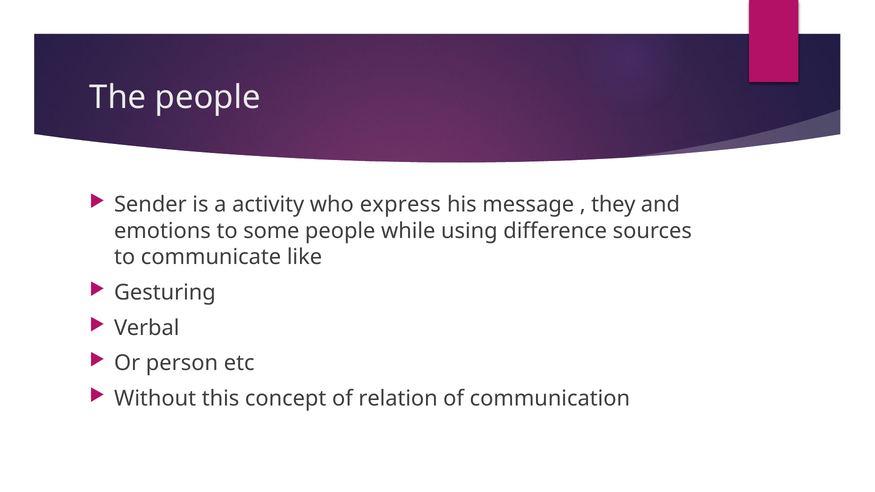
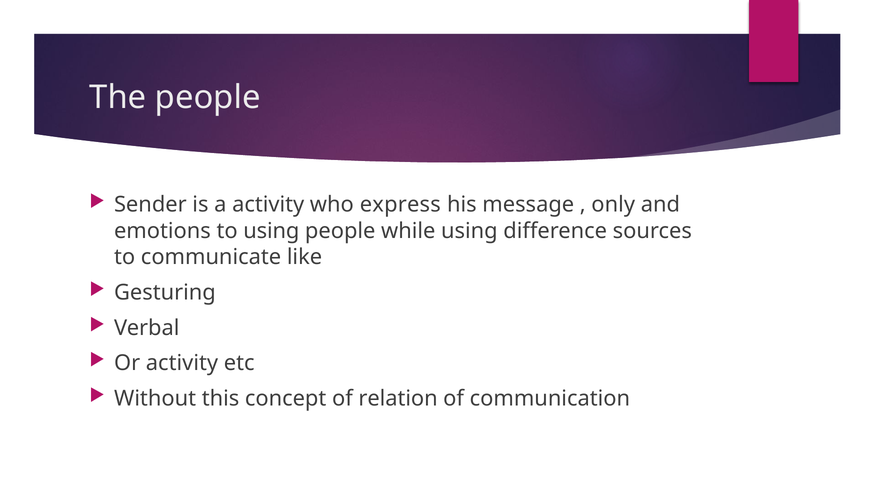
they: they -> only (613, 205)
to some: some -> using (271, 231)
Or person: person -> activity (182, 363)
